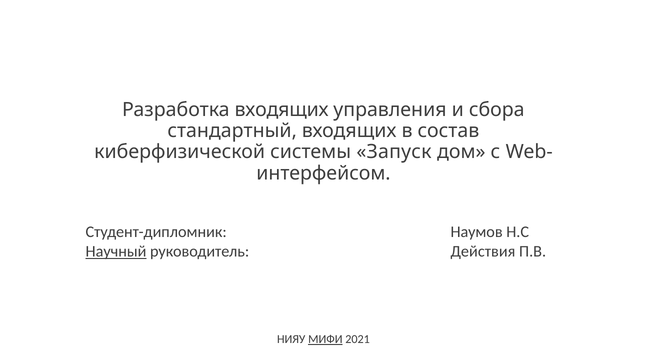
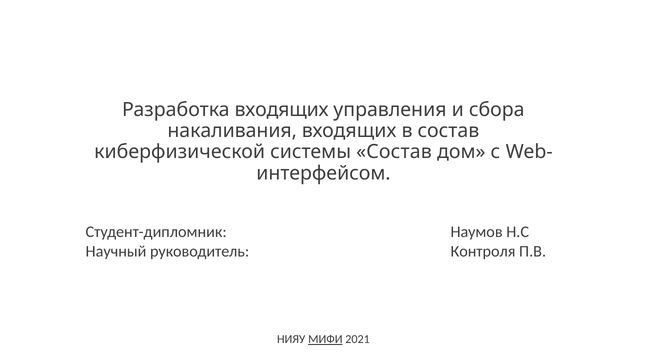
стандартный: стандартный -> накаливания (232, 131)
системы Запуск: Запуск -> Состав (394, 152)
Научный underline: present -> none (116, 251)
Действия: Действия -> Контроля (483, 251)
